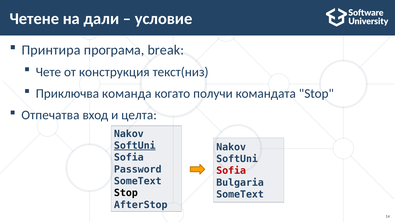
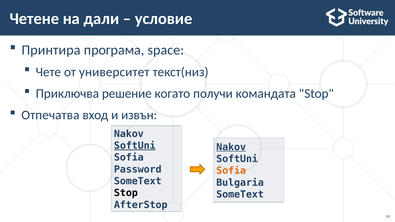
break: break -> space (166, 50)
конструкция: конструкция -> университет (114, 72)
команда: команда -> решение (127, 94)
целта: целта -> извън (139, 115)
Nakov underline: none -> present (231, 147)
Sofia colour: red -> orange (231, 171)
